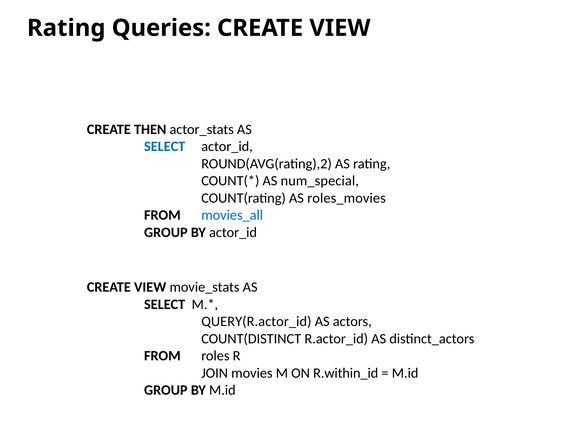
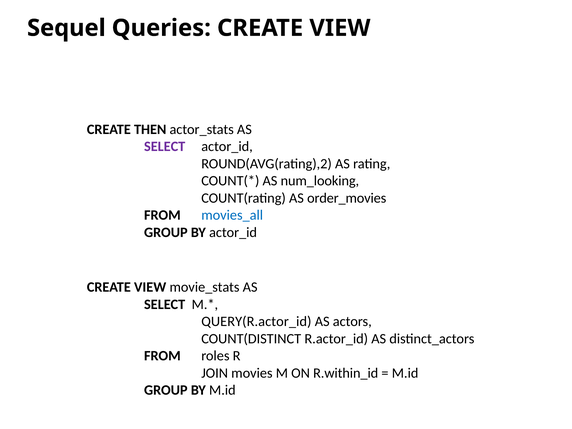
Rating: Rating -> Sequel (66, 28)
SELECT colour: blue -> purple (165, 147)
num_special: num_special -> num_looking (320, 181)
roles_movies: roles_movies -> order_movies (347, 198)
